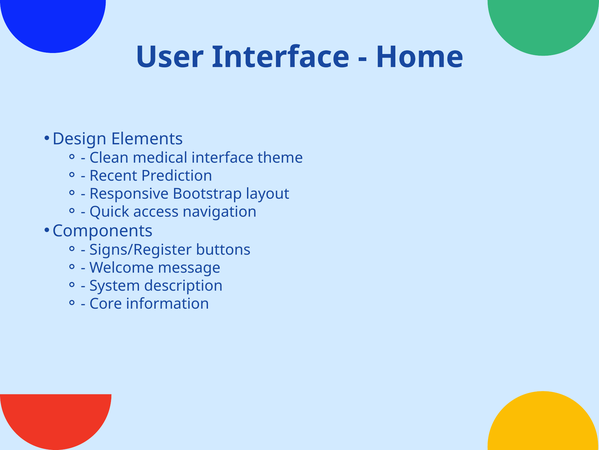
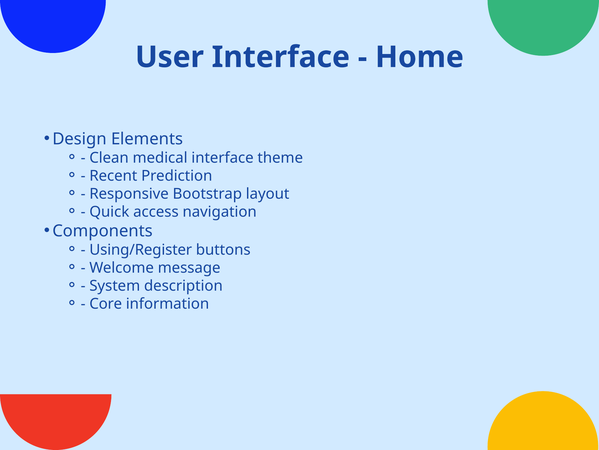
Signs/Register: Signs/Register -> Using/Register (141, 249)
